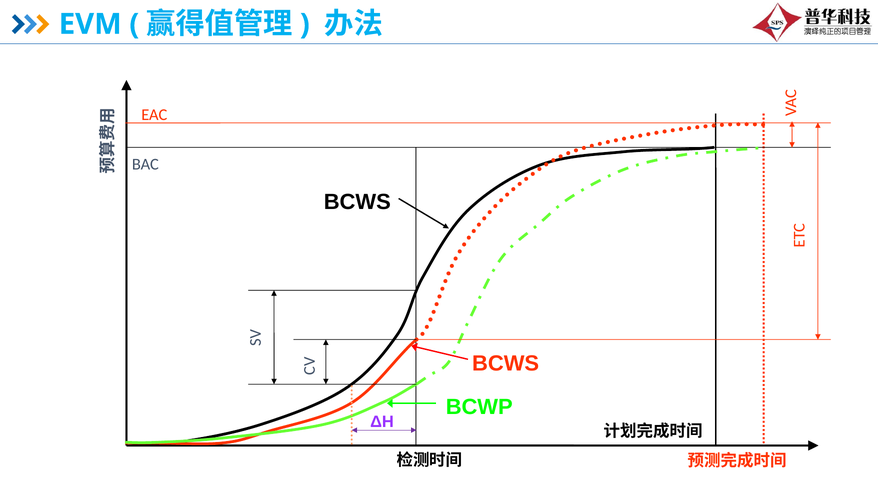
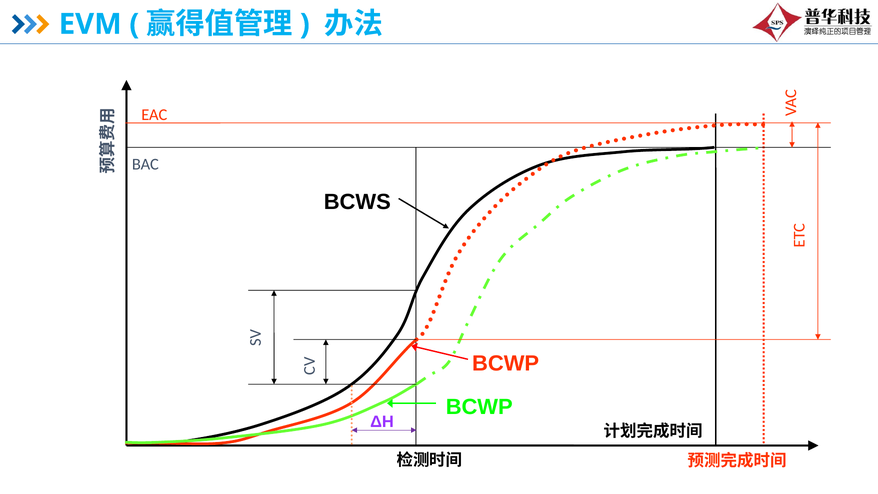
BCWS: BCWS -> BCWP (506, 363)
